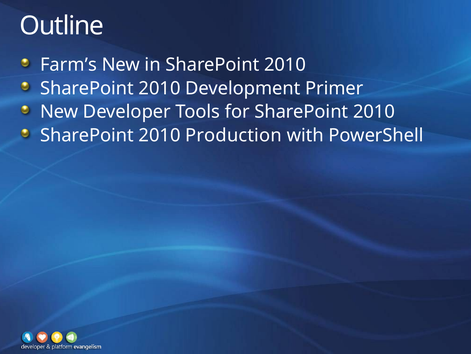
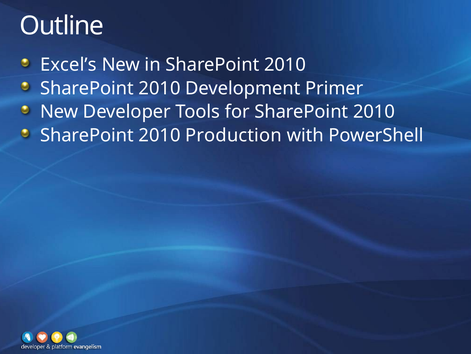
Farm’s: Farm’s -> Excel’s (68, 65)
